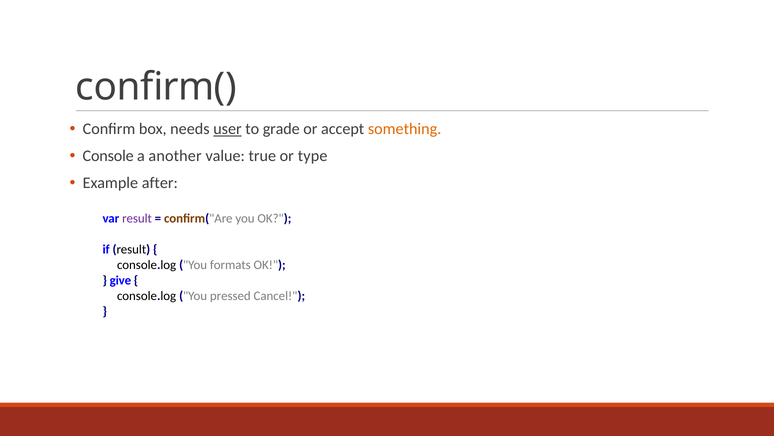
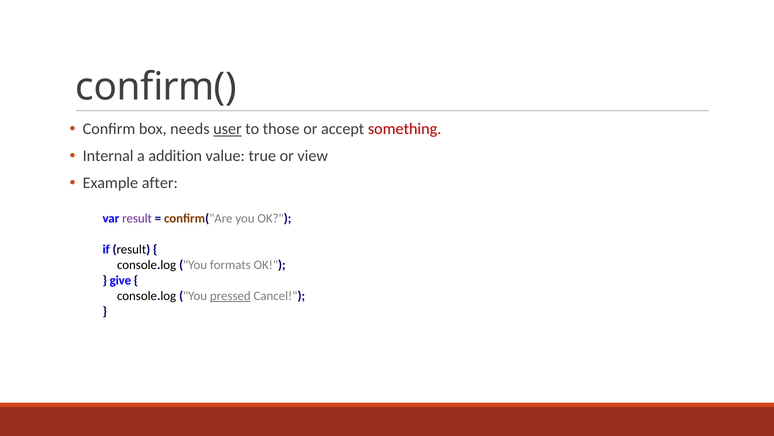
grade: grade -> those (281, 129)
something colour: orange -> red (405, 129)
Console: Console -> Internal (108, 156)
another: another -> addition (175, 156)
type: type -> view (313, 156)
pressed underline: none -> present (230, 295)
